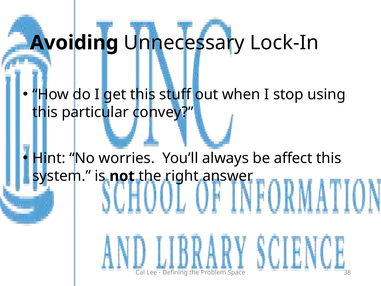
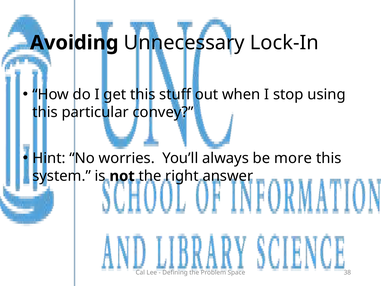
affect: affect -> more (293, 158)
